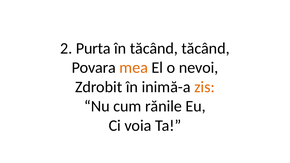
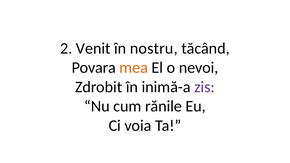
Purta: Purta -> Venit (93, 48)
în tăcând: tăcând -> nostru (154, 48)
zis colour: orange -> purple (205, 87)
